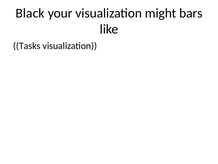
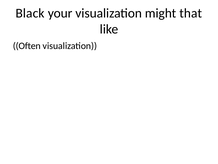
bars: bars -> that (191, 13)
Tasks: Tasks -> Often (27, 46)
